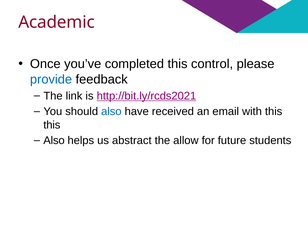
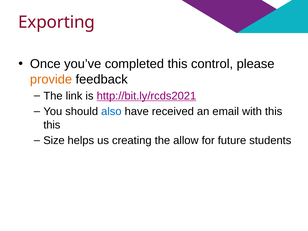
Academic: Academic -> Exporting (57, 22)
provide colour: blue -> orange (51, 79)
Also: Also -> Size (54, 140)
abstract: abstract -> creating (132, 140)
